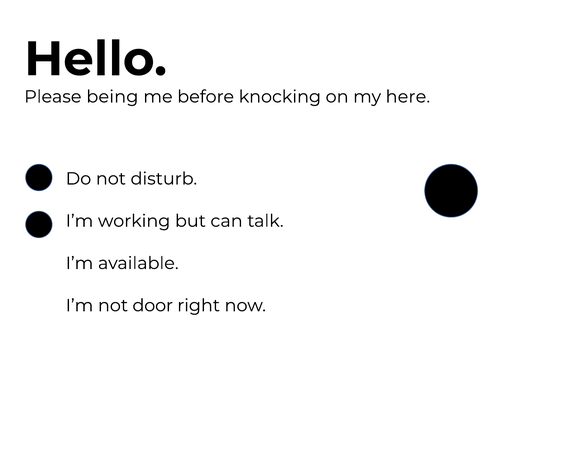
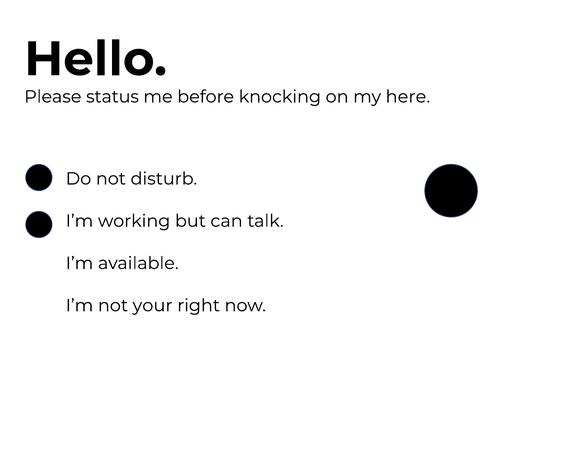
being: being -> status (113, 97)
door: door -> your (153, 305)
